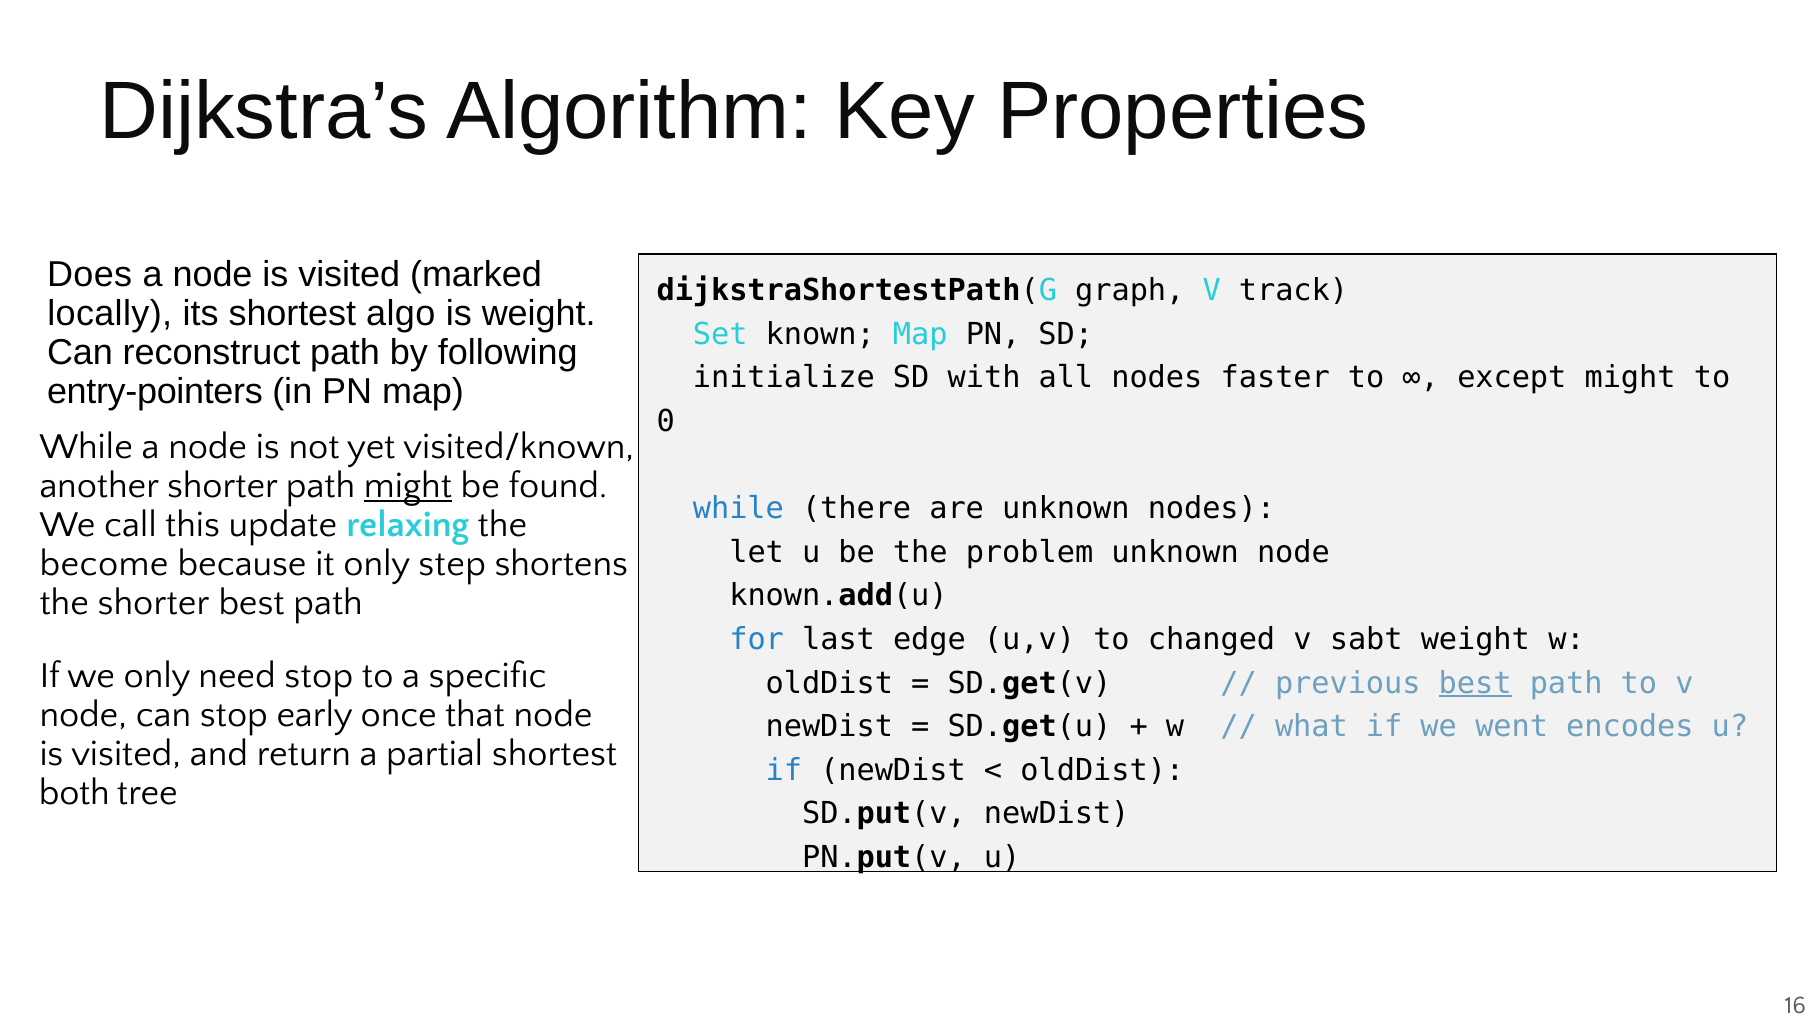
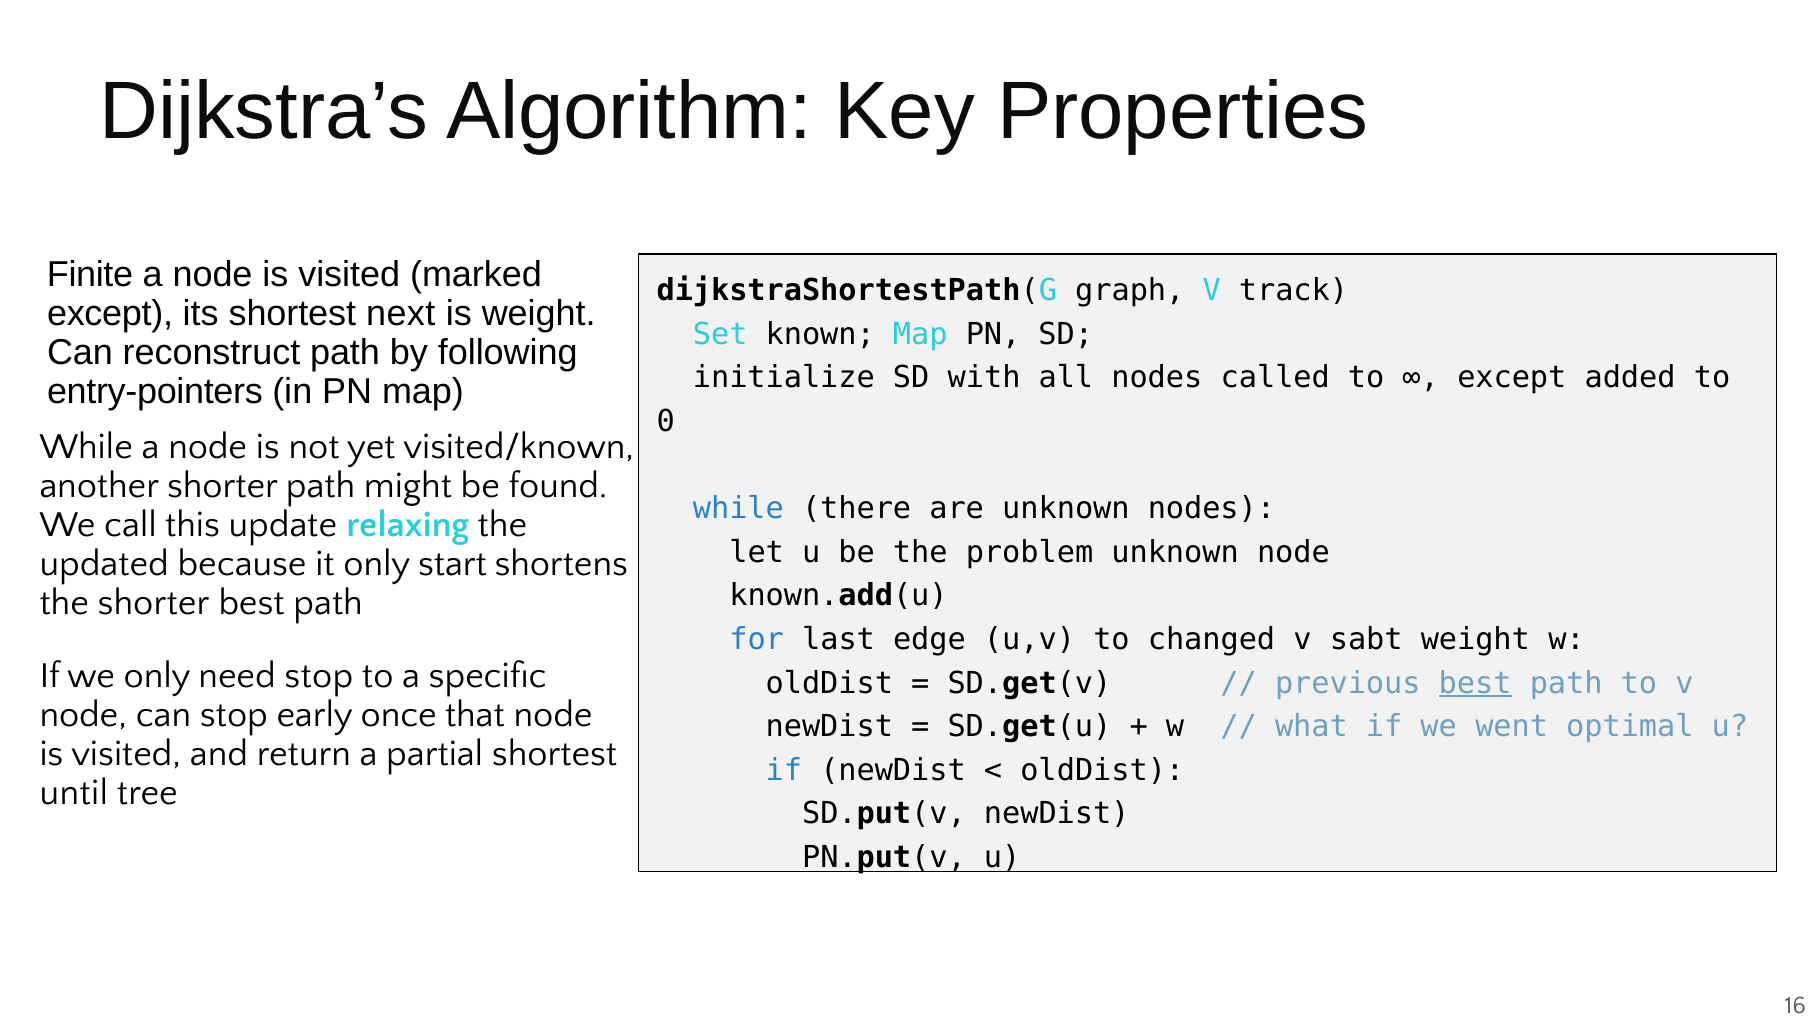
Does: Does -> Finite (90, 275)
locally: locally -> except (110, 314)
algo: algo -> next (401, 314)
faster: faster -> called (1275, 378)
except might: might -> added (1630, 378)
might underline: present -> none (408, 486)
become: become -> updated (104, 564)
step: step -> start (452, 564)
encodes: encodes -> optimal (1630, 727)
both: both -> until (74, 793)
